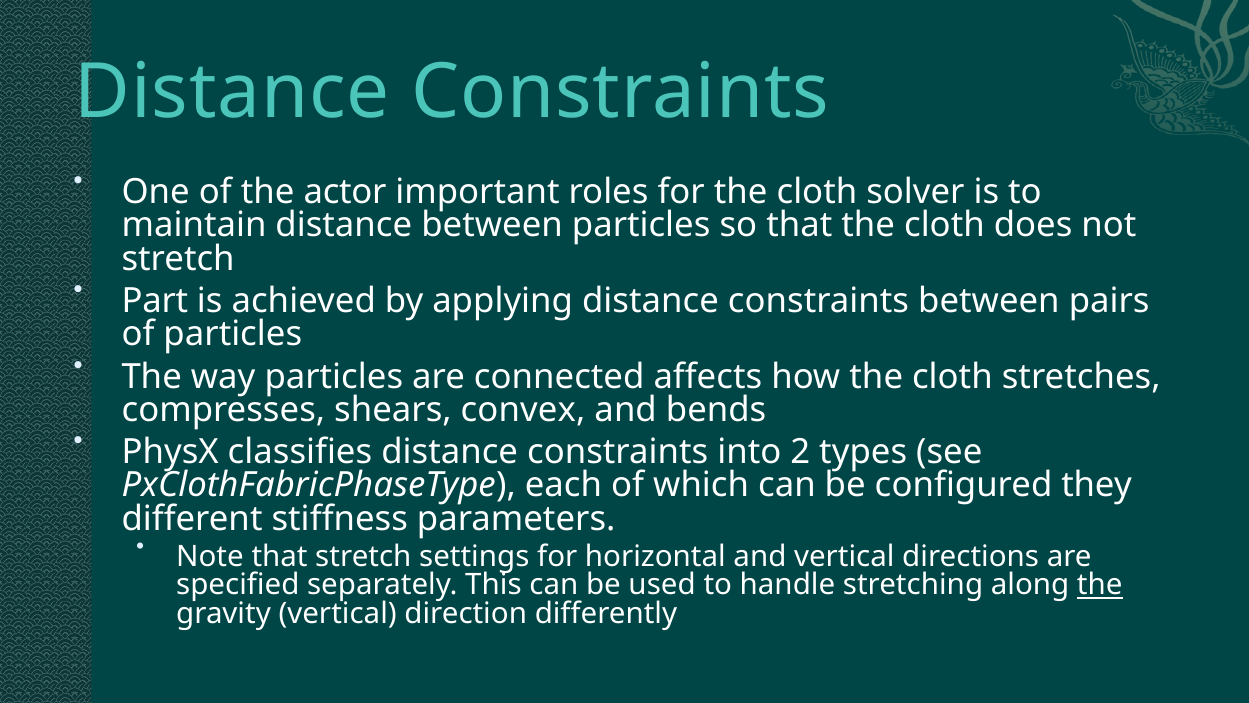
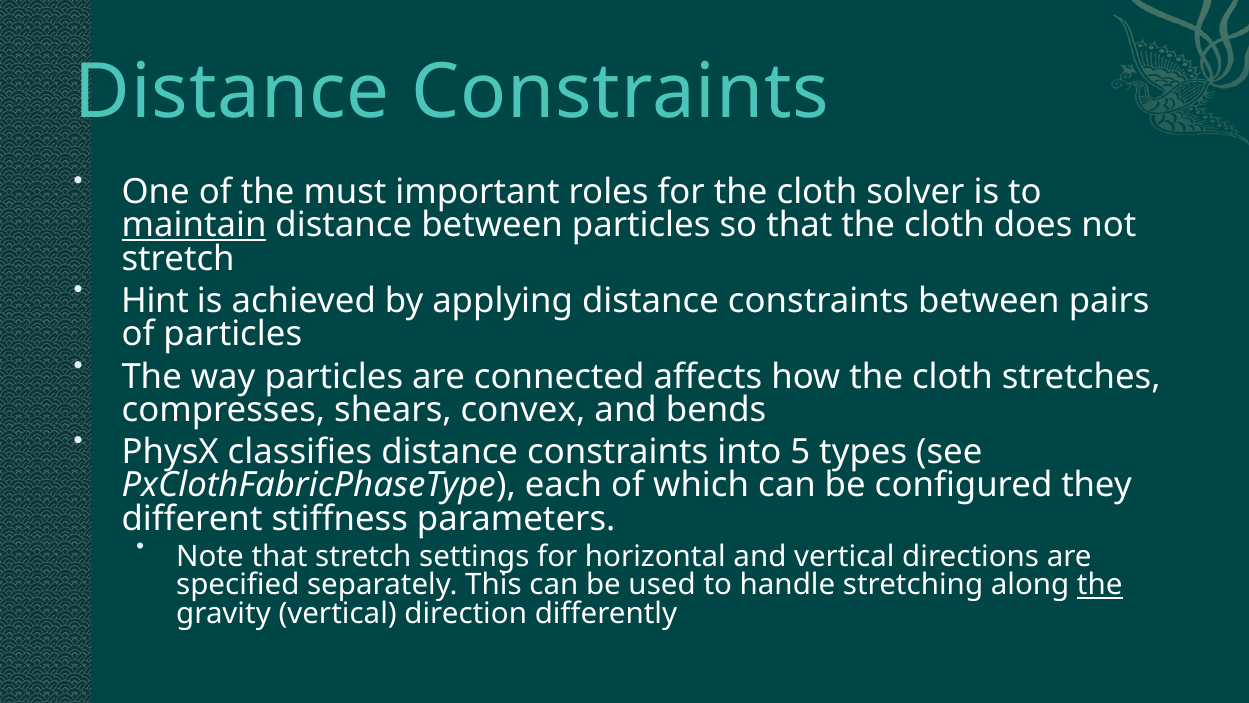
actor: actor -> must (345, 192)
maintain underline: none -> present (194, 225)
Part: Part -> Hint (155, 301)
2: 2 -> 5 (800, 452)
